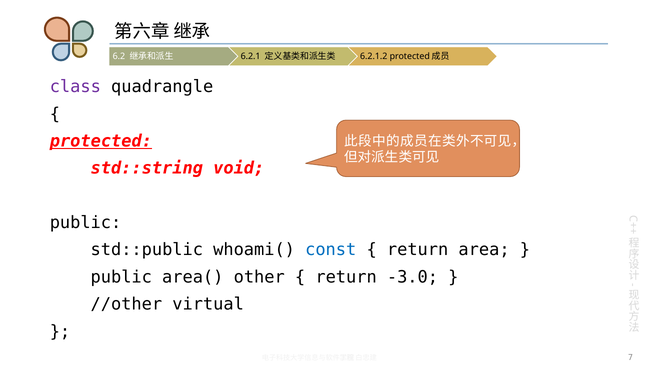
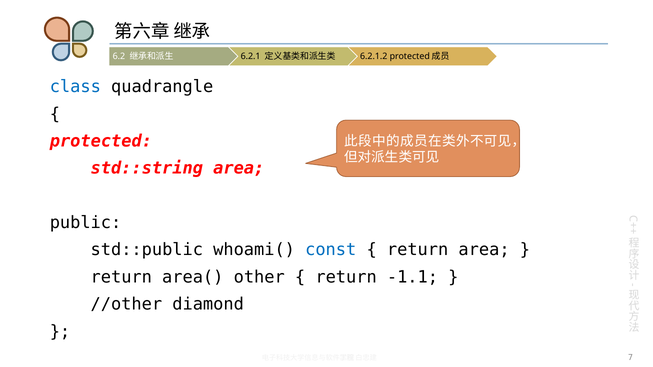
class colour: purple -> blue (75, 87)
protected underline: present -> none (101, 141)
std::string void: void -> area (239, 168)
public: public -> return (121, 277)
-3.0: -3.0 -> -1.1 (412, 277)
virtual: virtual -> diamond (208, 304)
